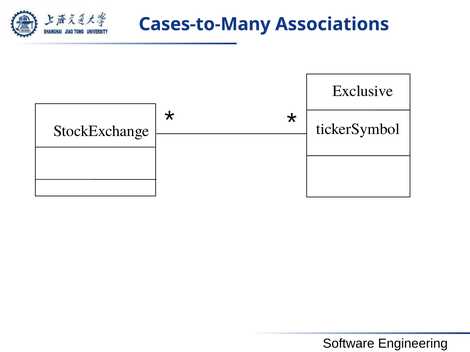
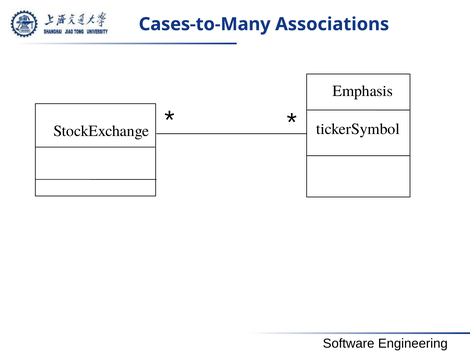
Exclusive: Exclusive -> Emphasis (363, 91)
